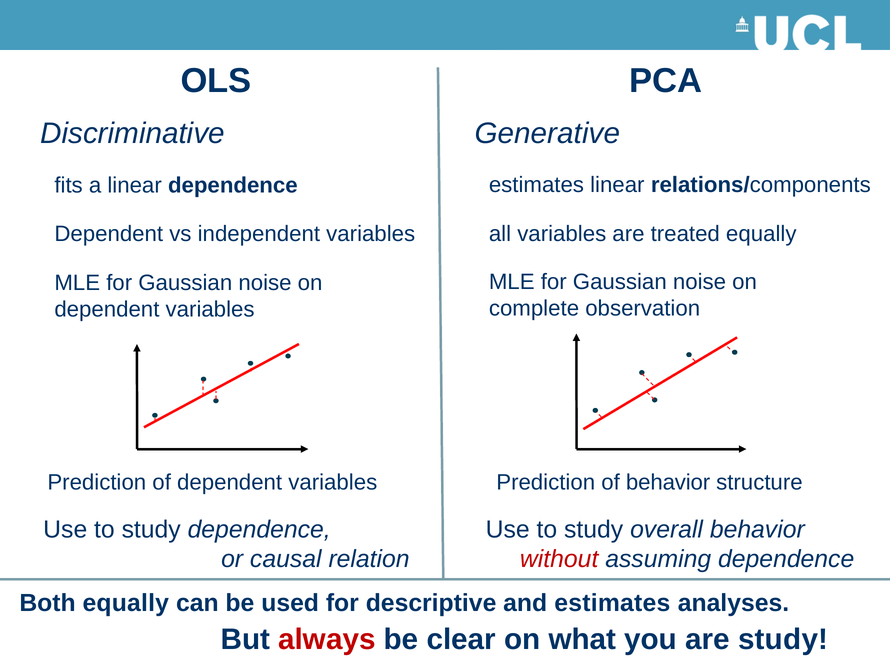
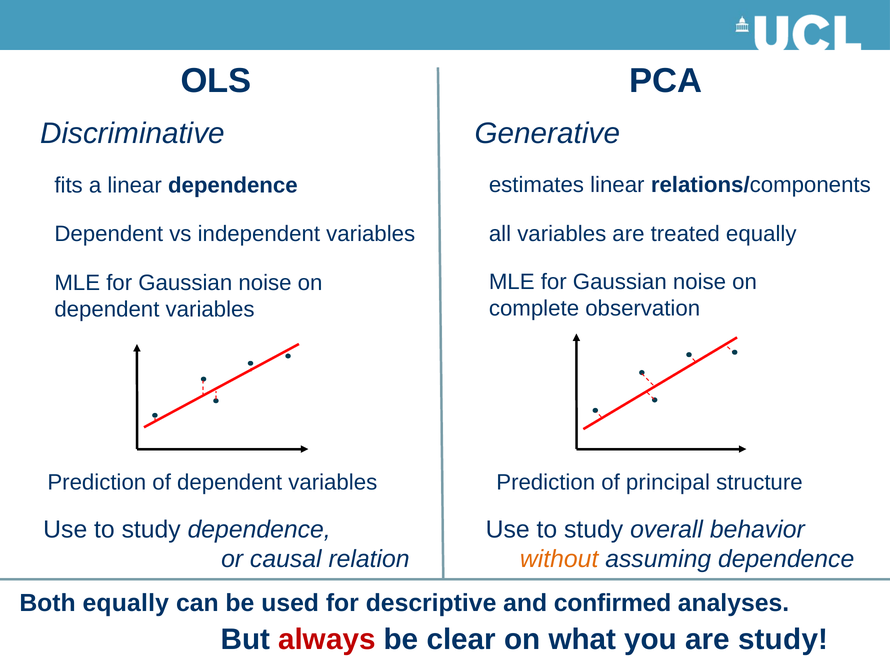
of behavior: behavior -> principal (668, 483)
without colour: red -> orange (559, 560)
and estimates: estimates -> confirmed (613, 604)
